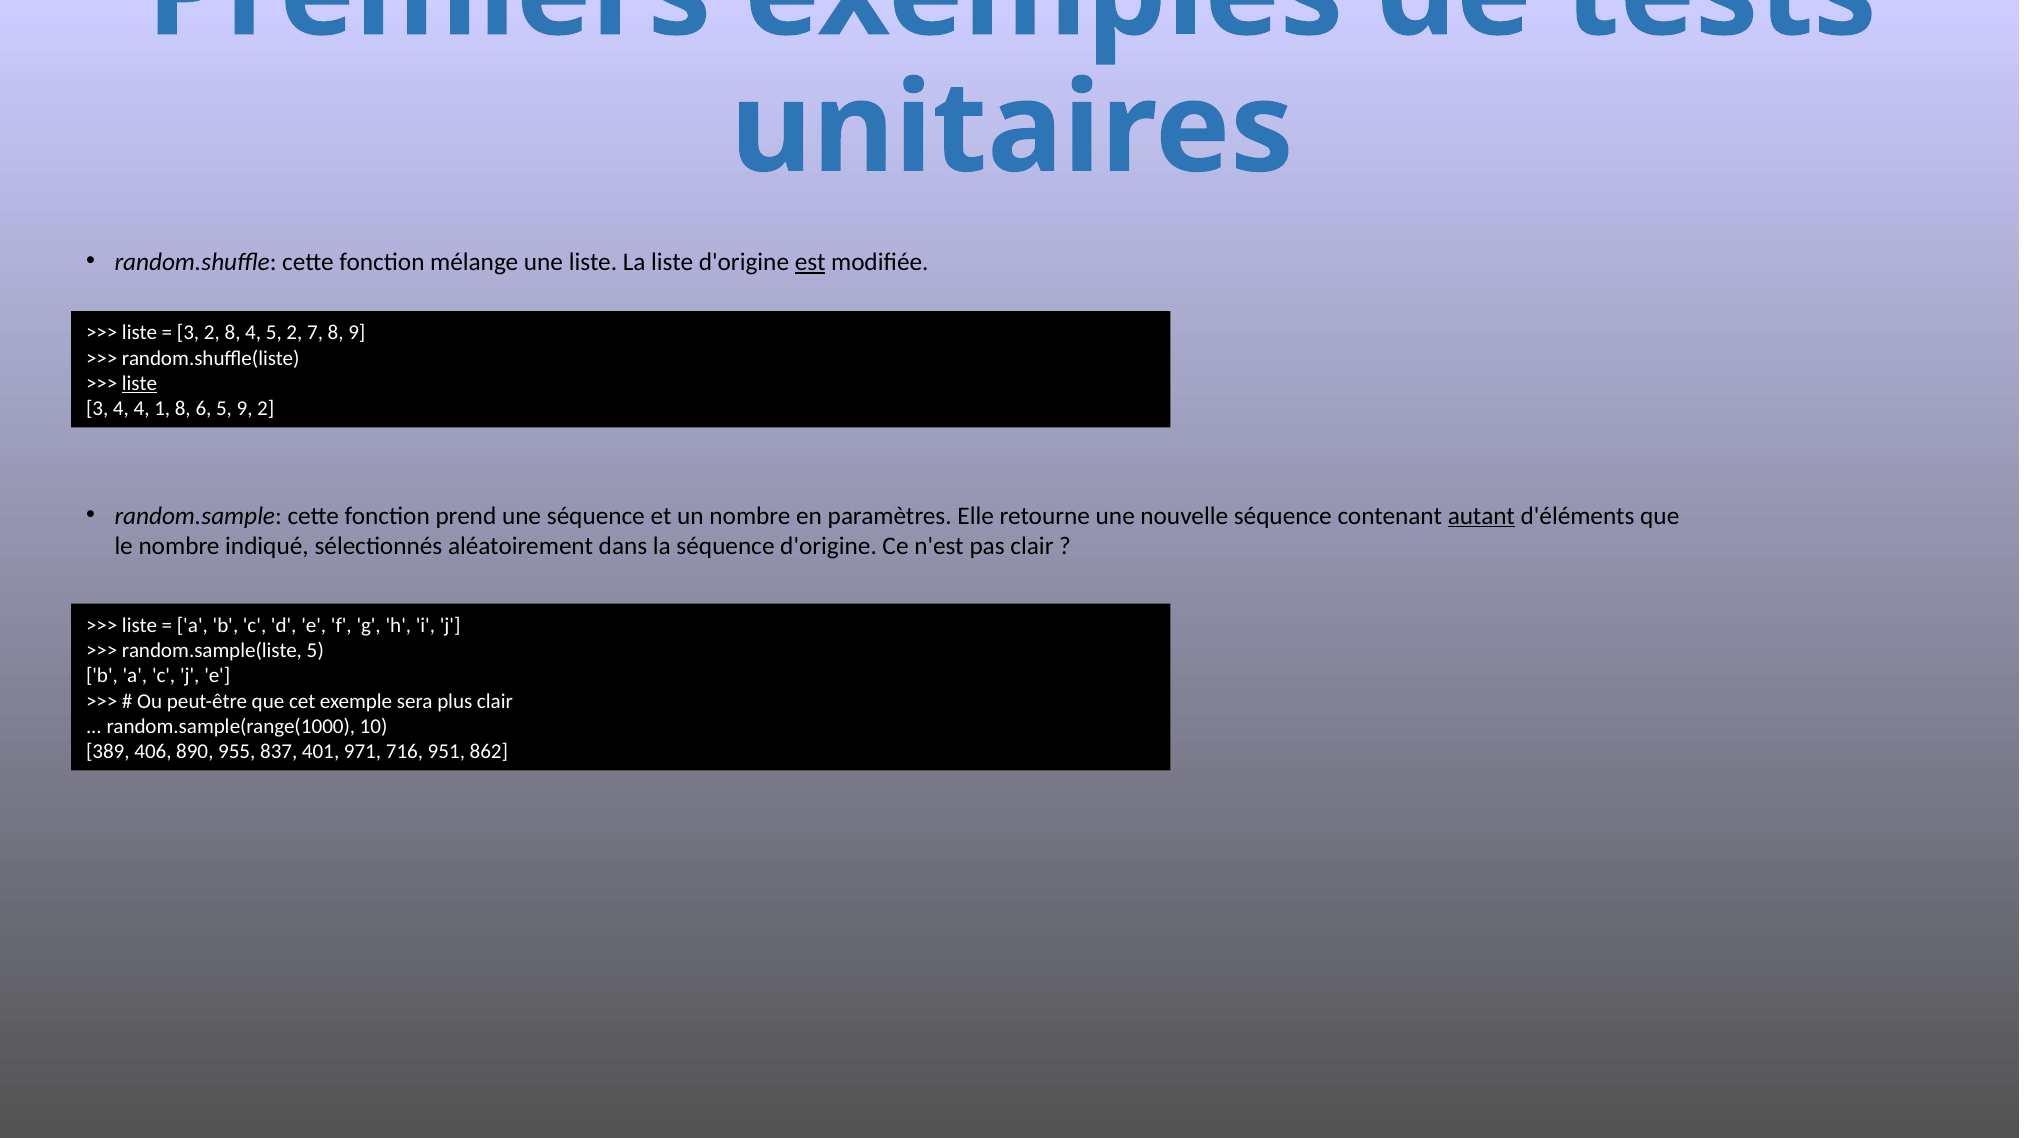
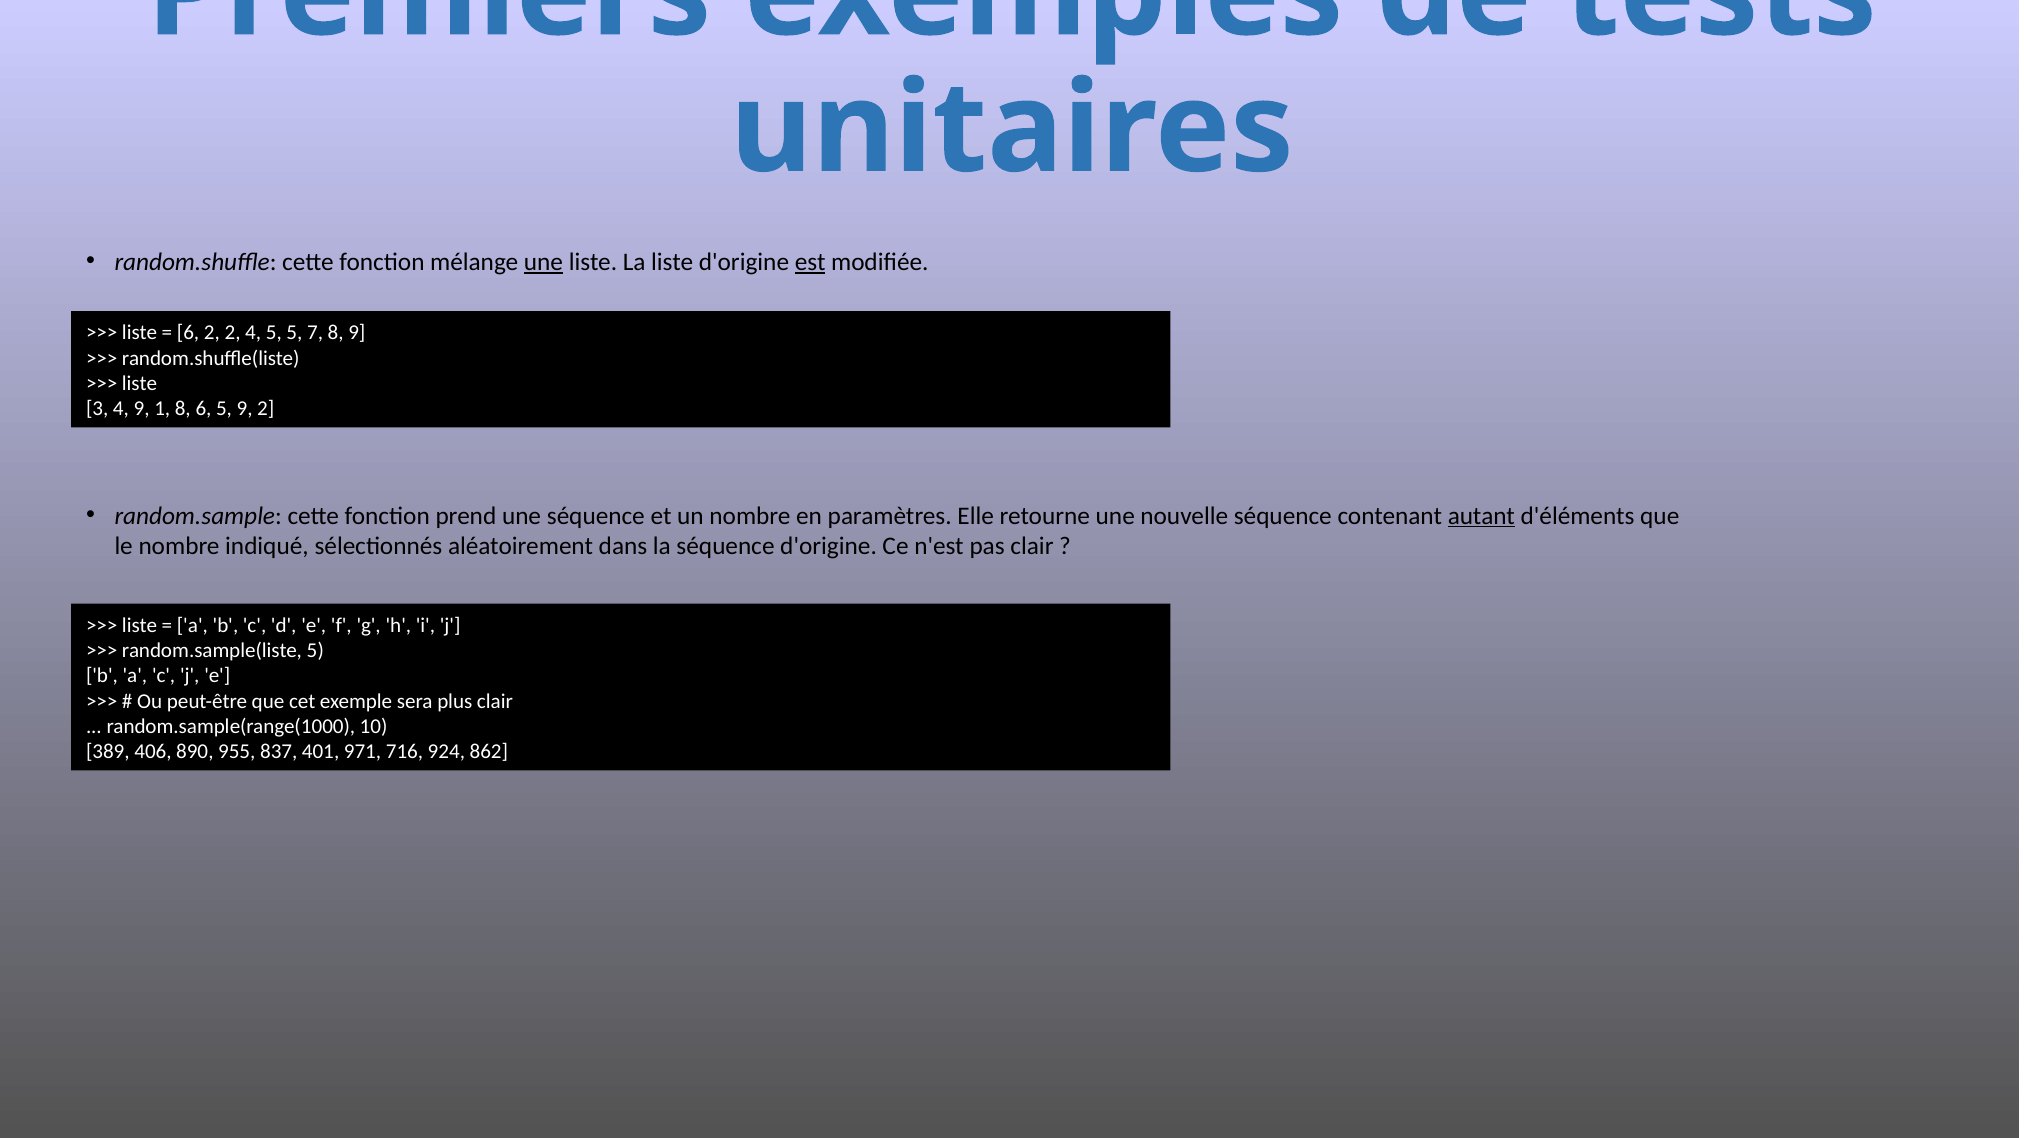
une underline: none -> present (543, 262)
3: 3 -> 6 (188, 333)
2 8: 8 -> 2 (233, 333)
5 2: 2 -> 5 (294, 333)
liste underline: present -> none (140, 384)
4 4: 4 -> 9 (142, 409)
951: 951 -> 924 (446, 752)
